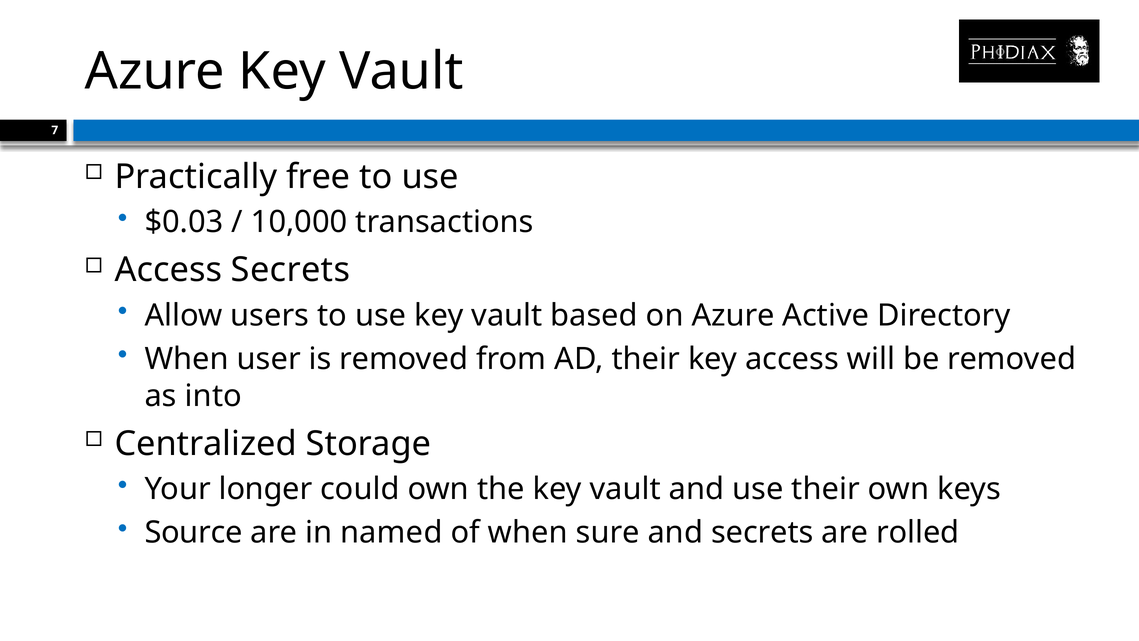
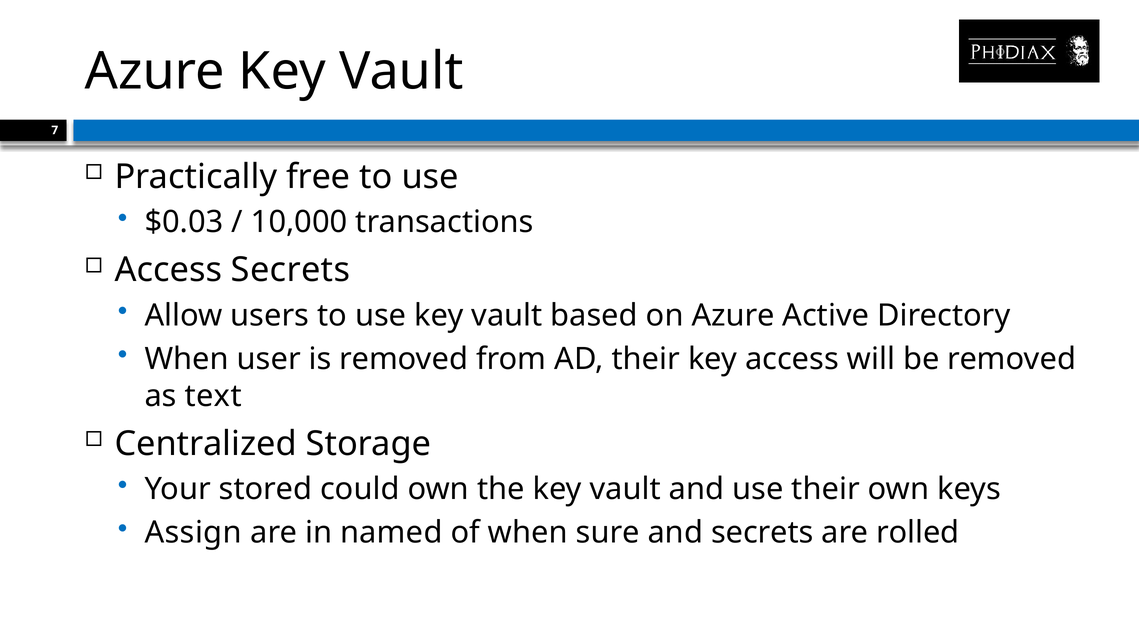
into: into -> text (213, 396)
longer: longer -> stored (266, 489)
Source: Source -> Assign (193, 532)
